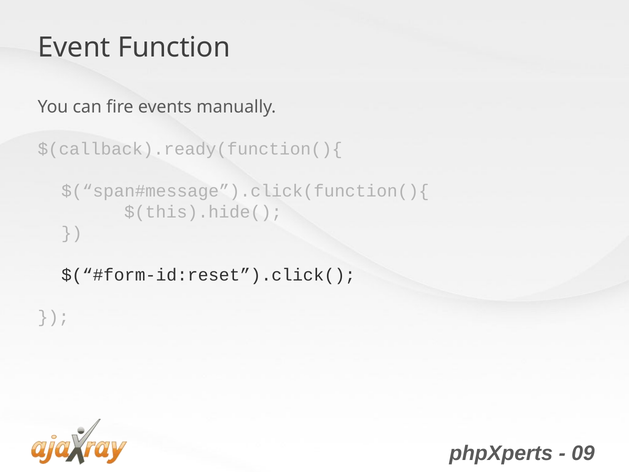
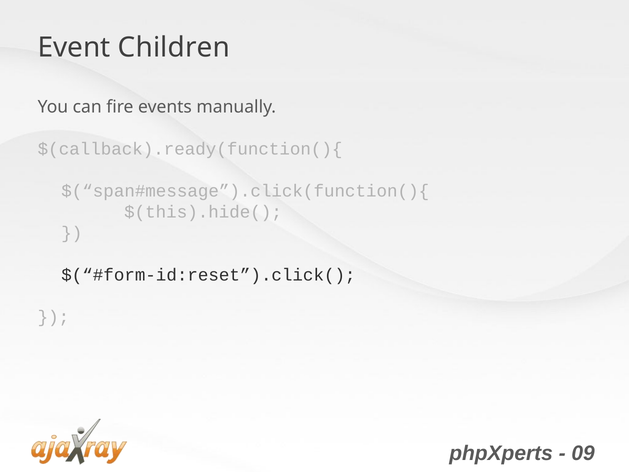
Function: Function -> Children (174, 48)
